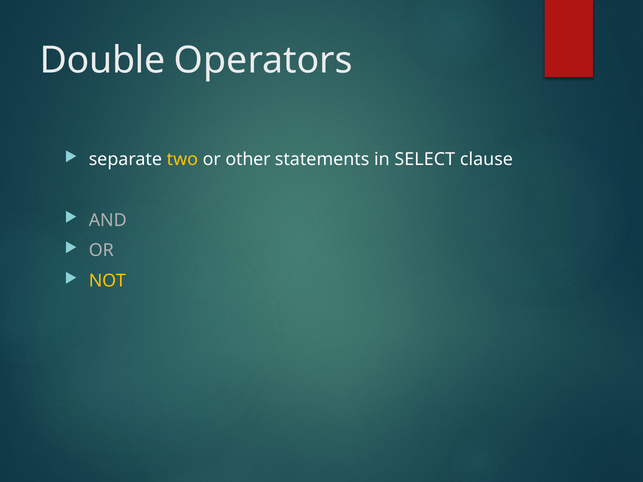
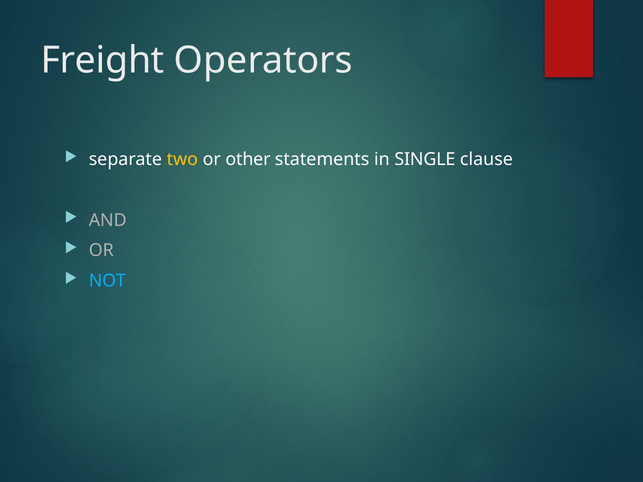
Double: Double -> Freight (103, 60)
SELECT: SELECT -> SINGLE (425, 160)
NOT colour: yellow -> light blue (107, 281)
